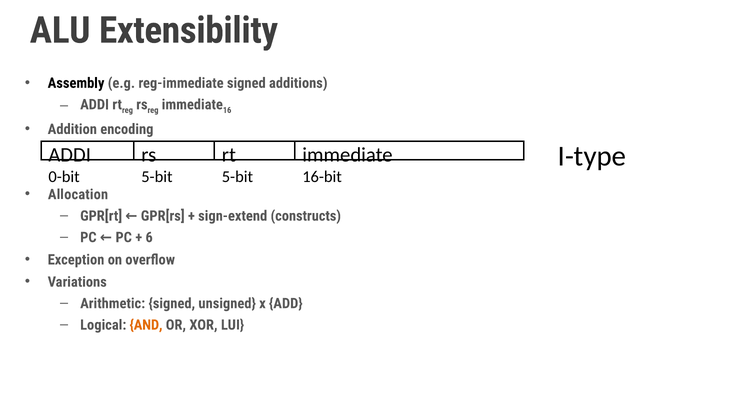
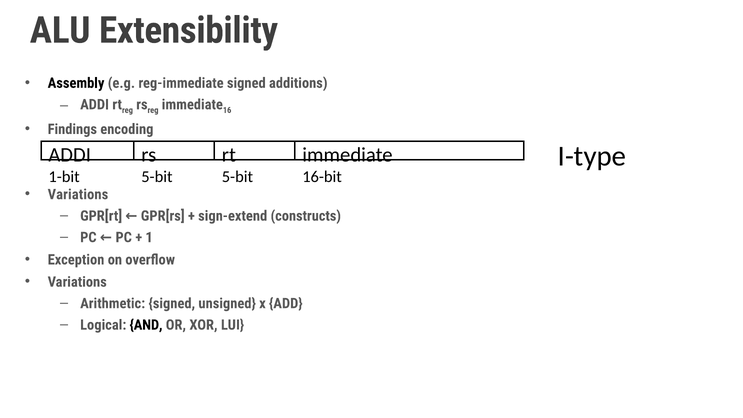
Addition: Addition -> Findings (72, 129)
0-bit: 0-bit -> 1-bit (64, 177)
Allocation: Allocation -> Variations (78, 194)
6: 6 -> 1 (149, 237)
AND colour: orange -> black (146, 325)
